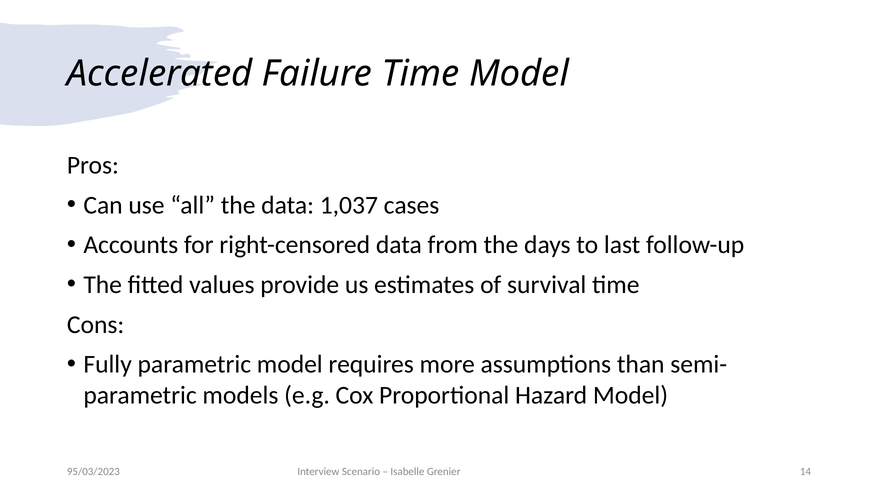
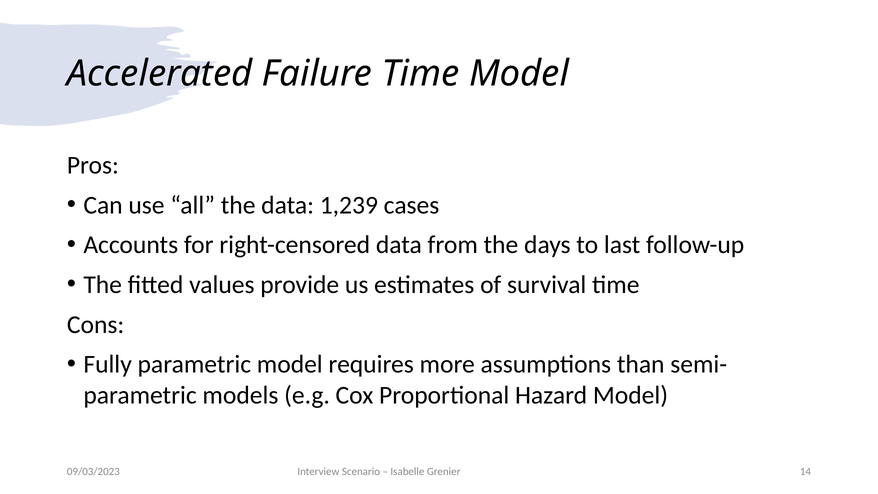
1,037: 1,037 -> 1,239 (349, 205)
95/03/2023: 95/03/2023 -> 09/03/2023 (93, 472)
